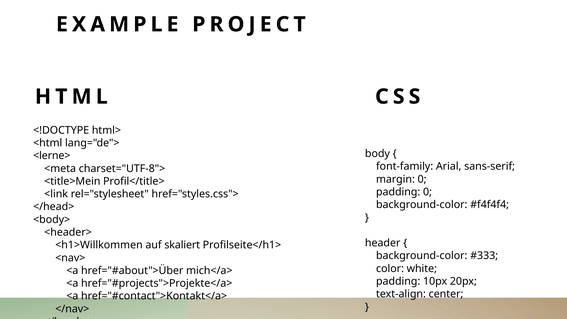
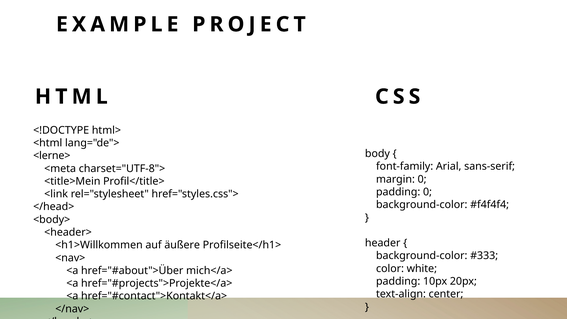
skaliert: skaliert -> äußere (182, 245)
